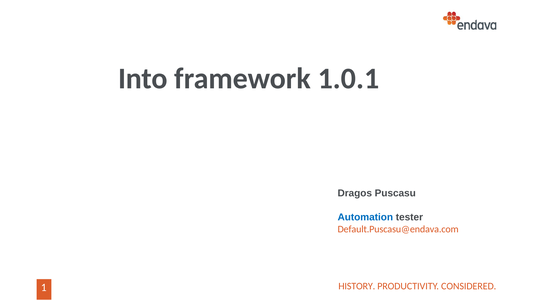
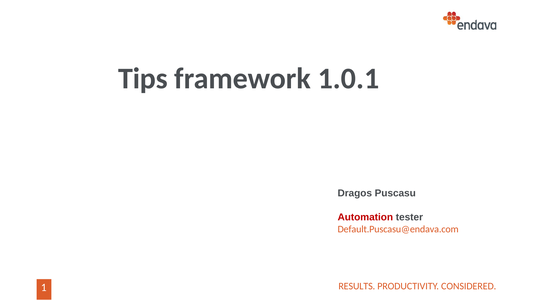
Into: Into -> Tips (143, 78)
Automation colour: blue -> red (365, 217)
HISTORY: HISTORY -> RESULTS (357, 286)
